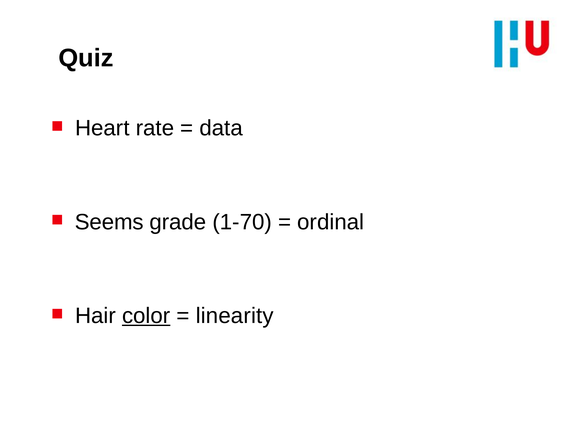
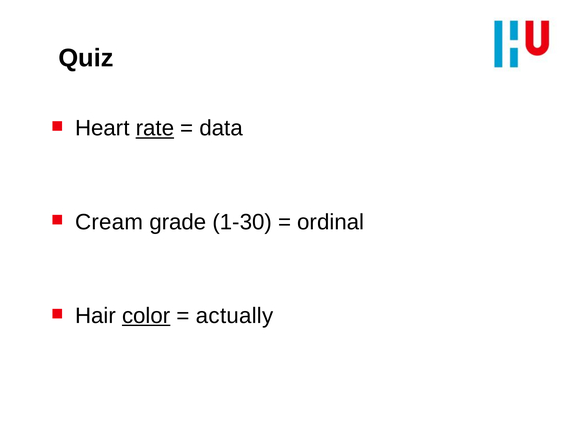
rate underline: none -> present (155, 128)
Seems: Seems -> Cream (109, 222)
1-70: 1-70 -> 1-30 (242, 222)
linearity: linearity -> actually (235, 316)
